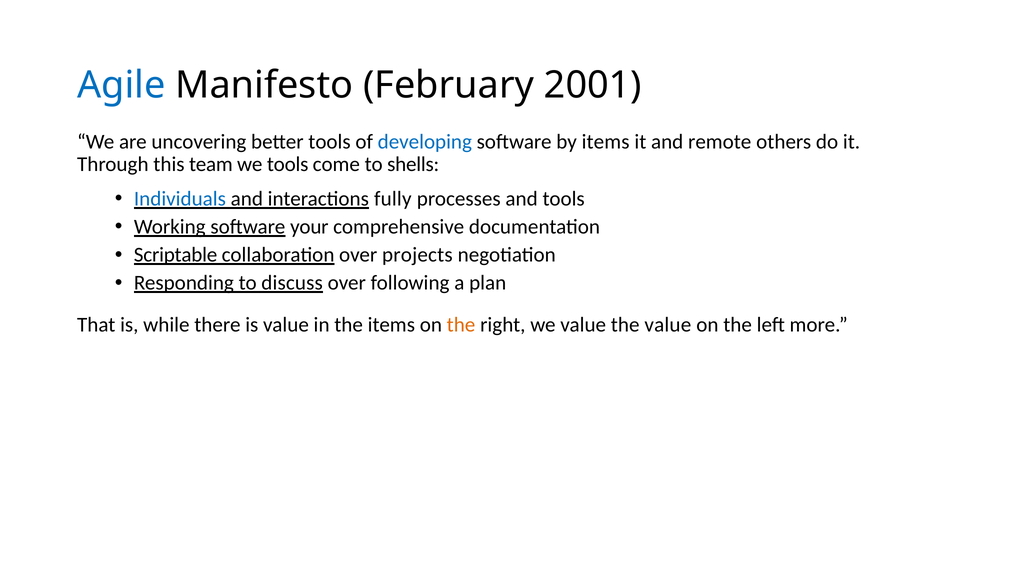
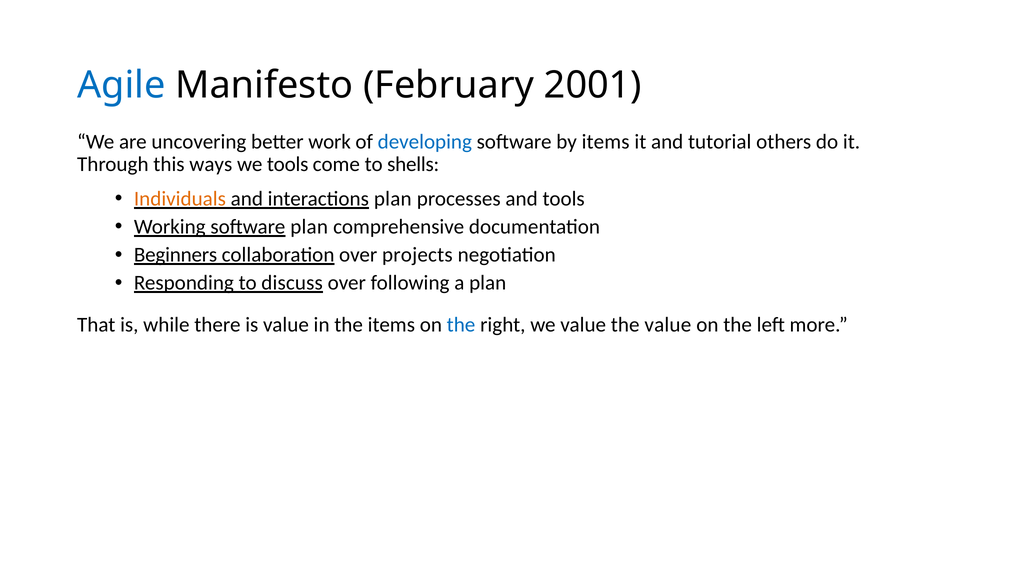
better tools: tools -> work (330, 142)
remote: remote -> tutorial (720, 142)
team: team -> ways (211, 164)
Individuals colour: blue -> orange (180, 199)
interactions fully: fully -> plan (393, 199)
software your: your -> plan (309, 227)
Scriptable: Scriptable -> Beginners (176, 255)
the colour: orange -> blue (461, 325)
